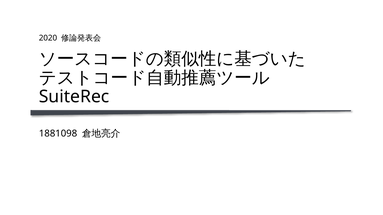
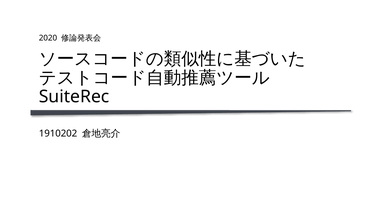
1881098: 1881098 -> 1910202 (58, 134)
